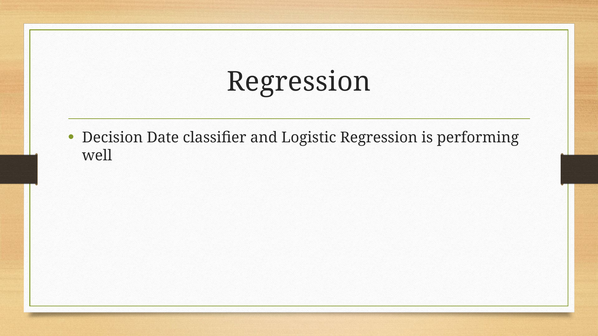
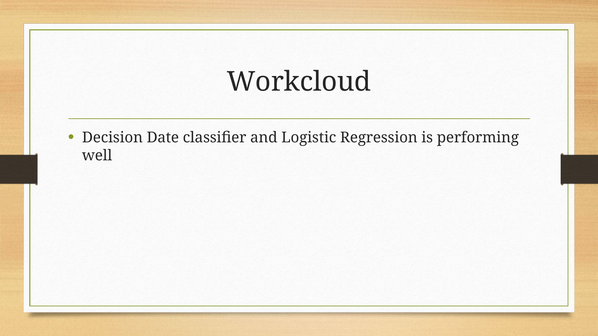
Regression: Regression -> Workcloud (299, 82)
